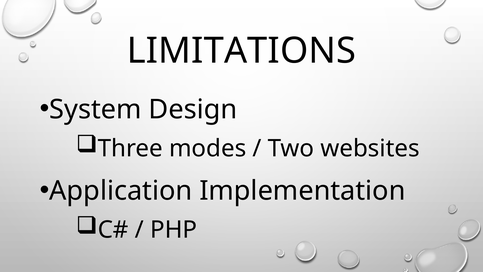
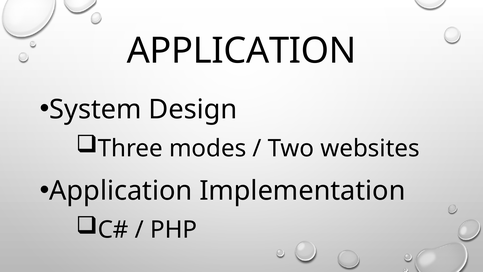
LIMITATIONS: LIMITATIONS -> APPLICATION (242, 51)
